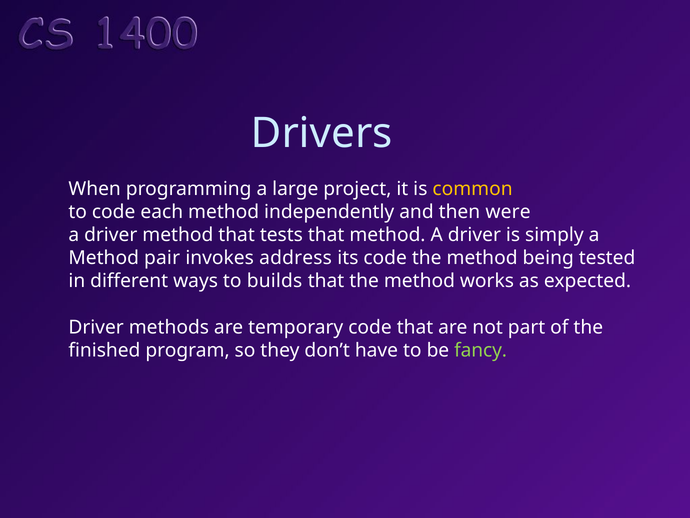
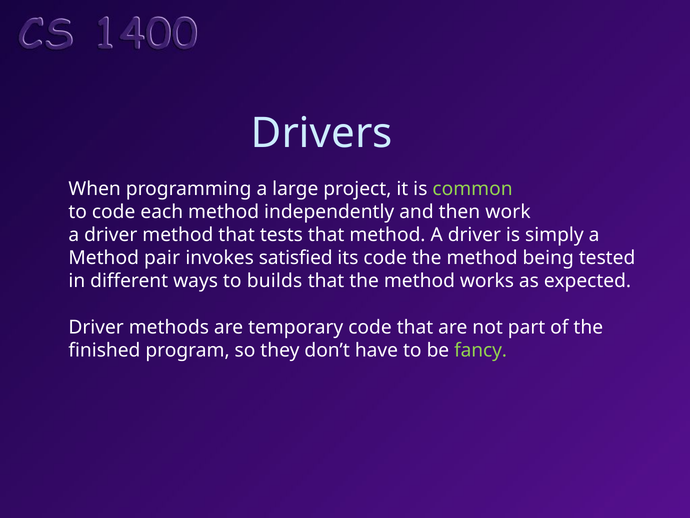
common colour: yellow -> light green (473, 189)
were: were -> work (508, 212)
address: address -> satisfied (296, 258)
